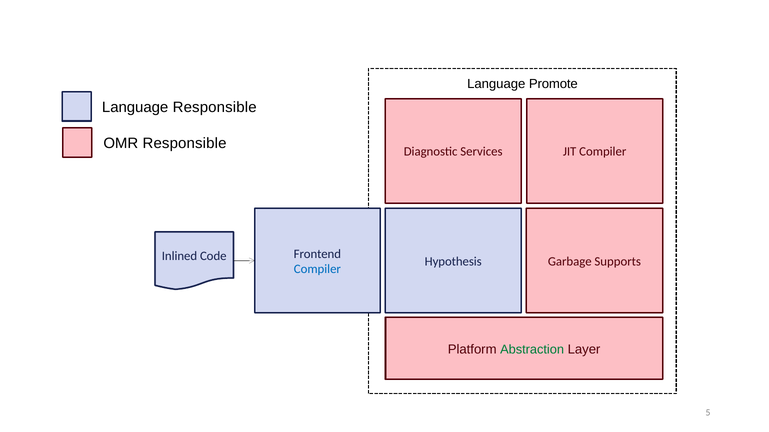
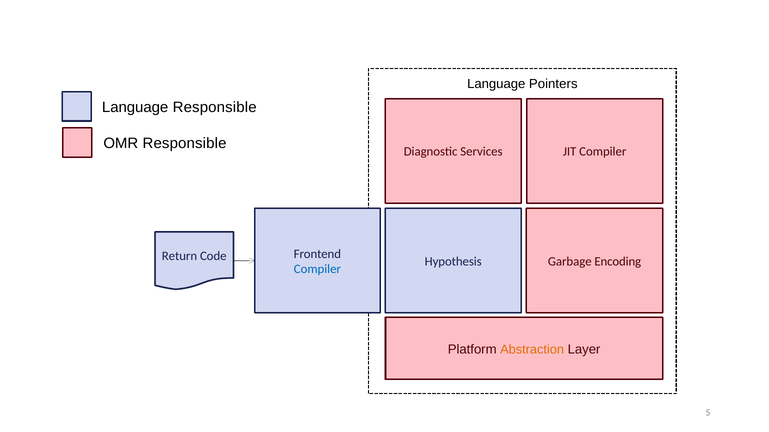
Promote: Promote -> Pointers (553, 84)
Inlined: Inlined -> Return (179, 256)
Supports: Supports -> Encoding (618, 262)
Abstraction colour: green -> orange (532, 350)
